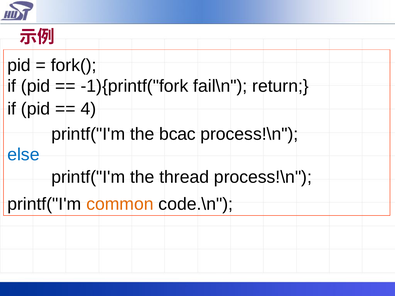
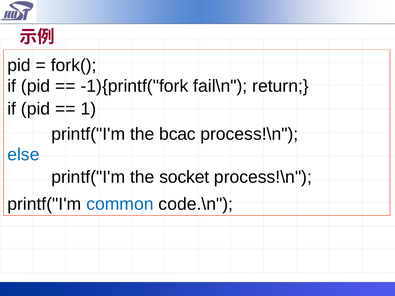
4: 4 -> 1 (88, 109)
thread: thread -> socket (184, 177)
common colour: orange -> blue (120, 204)
